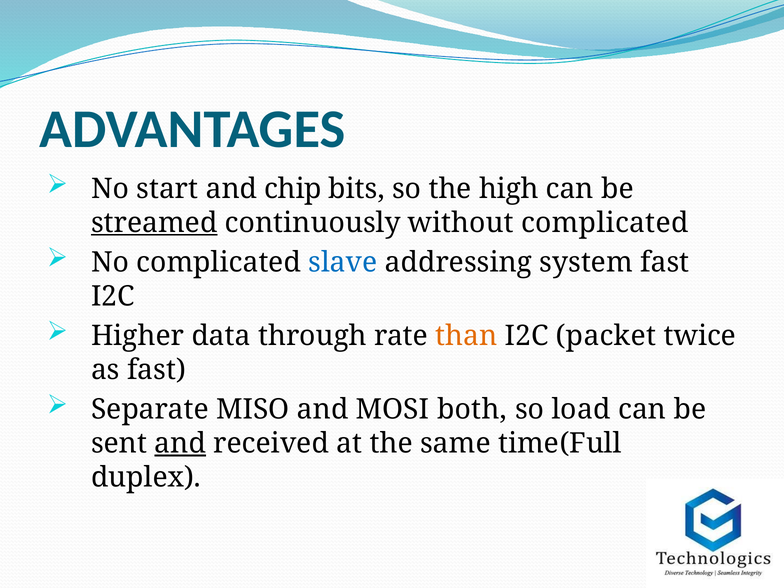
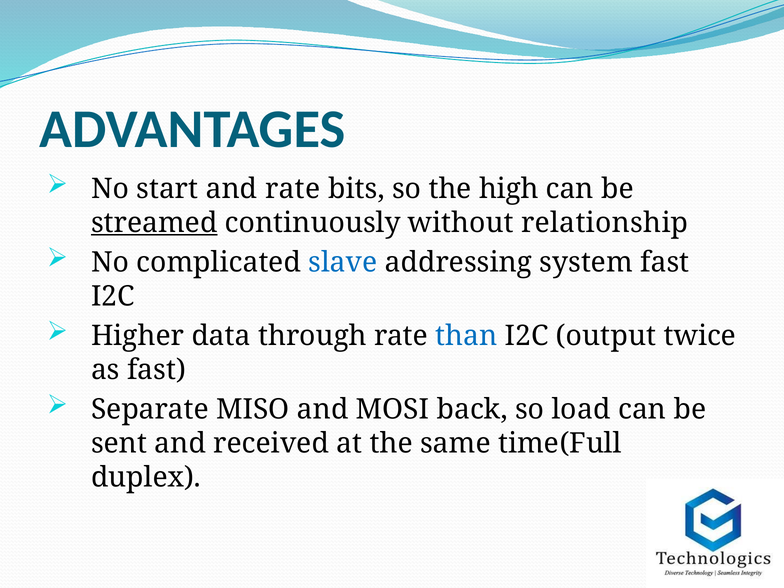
and chip: chip -> rate (293, 189)
without complicated: complicated -> relationship (605, 223)
than colour: orange -> blue (467, 336)
packet: packet -> output (606, 336)
both: both -> back (472, 409)
and underline: present -> none (180, 443)
